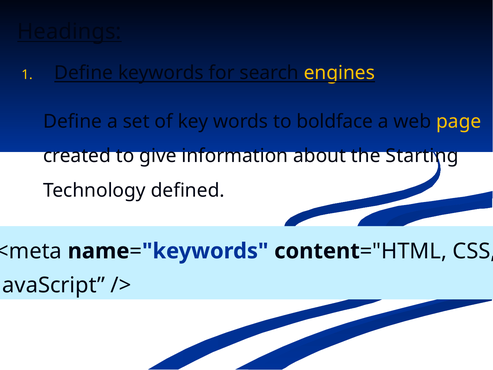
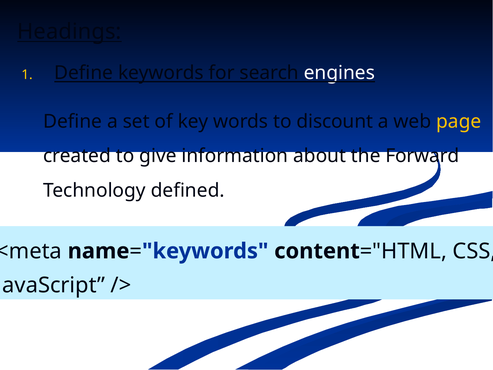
engines colour: yellow -> white (339, 73)
boldface: boldface -> discount (335, 121)
Starting: Starting -> Forward (422, 156)
